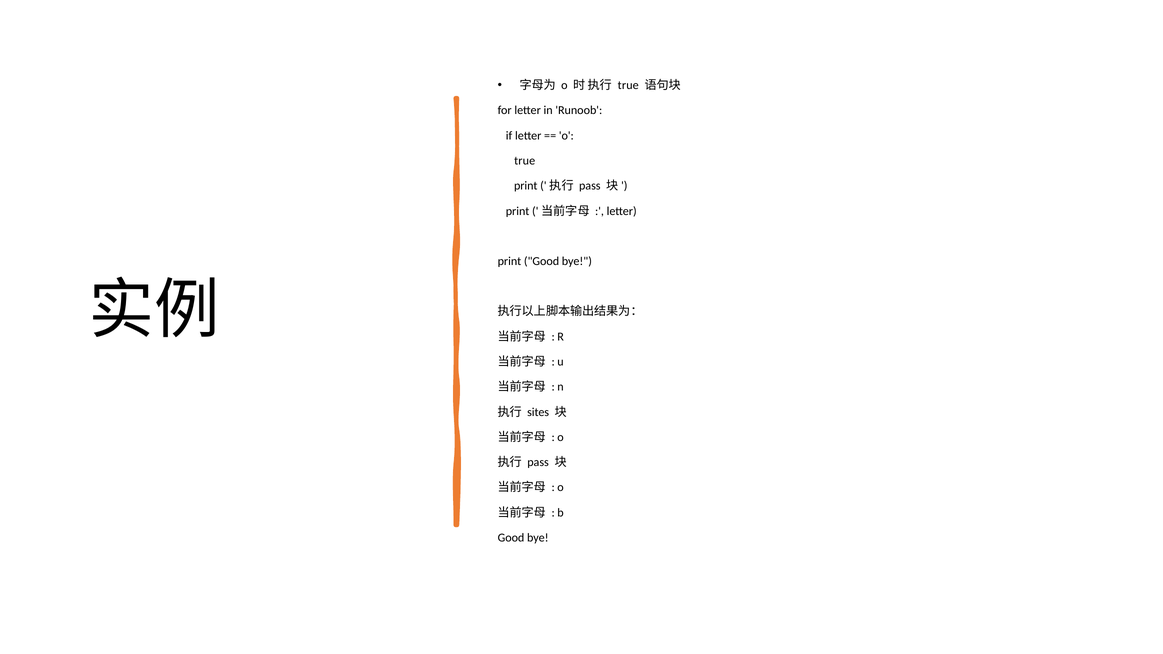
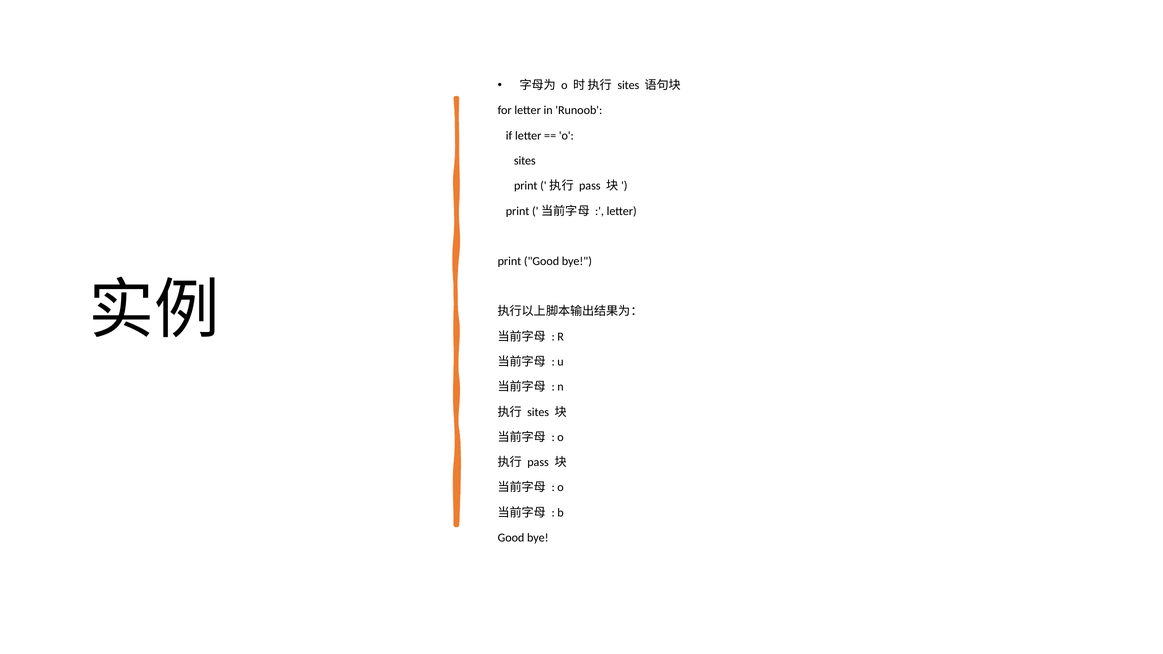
true: true -> sites (628, 85)
true: true -> sites (525, 161)
